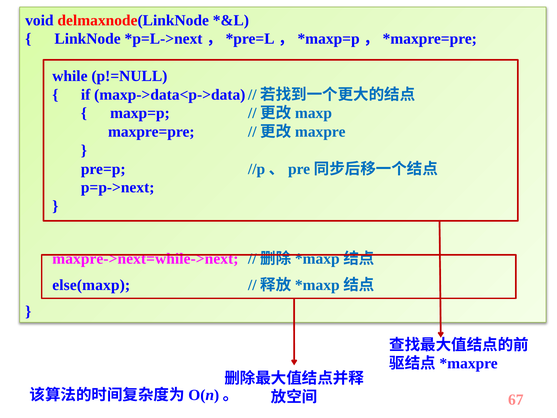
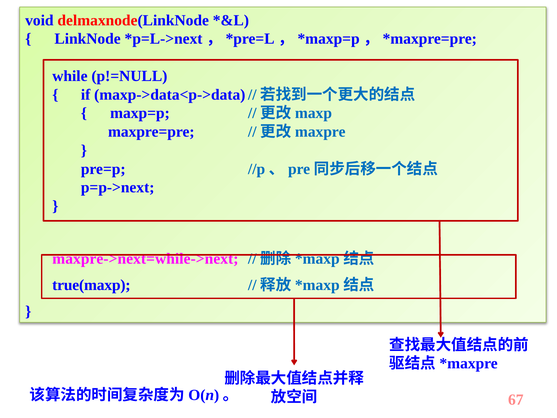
else(maxp: else(maxp -> true(maxp (91, 285)
